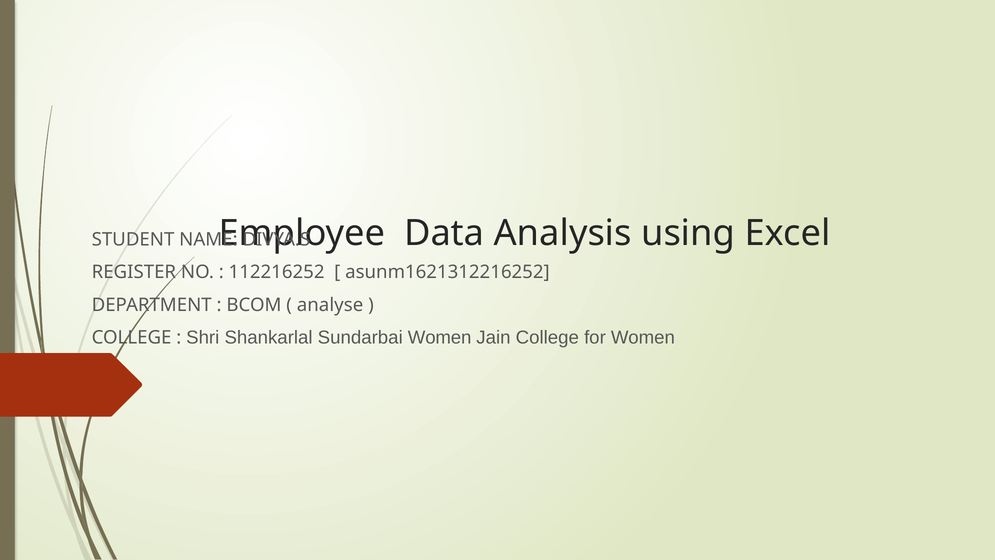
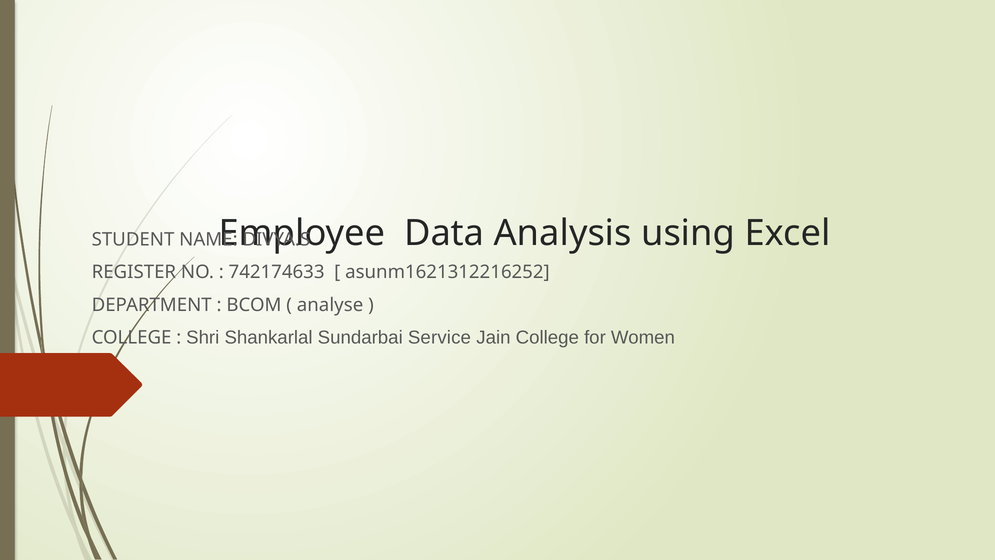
112216252: 112216252 -> 742174633 (277, 272)
Sundarbai Women: Women -> Service (439, 338)
